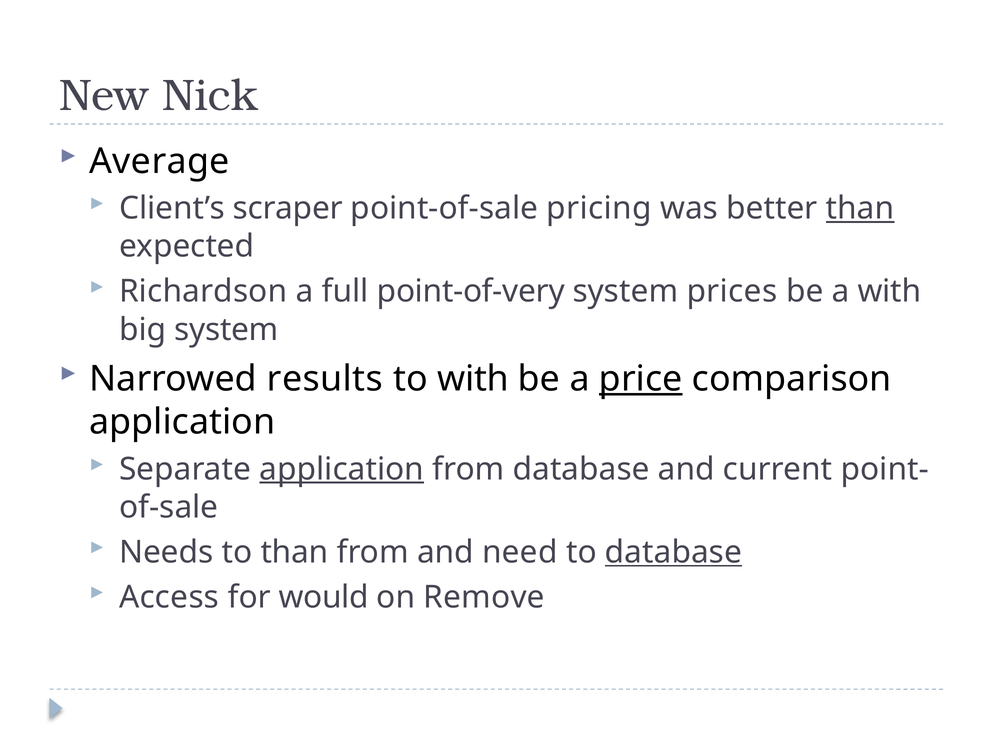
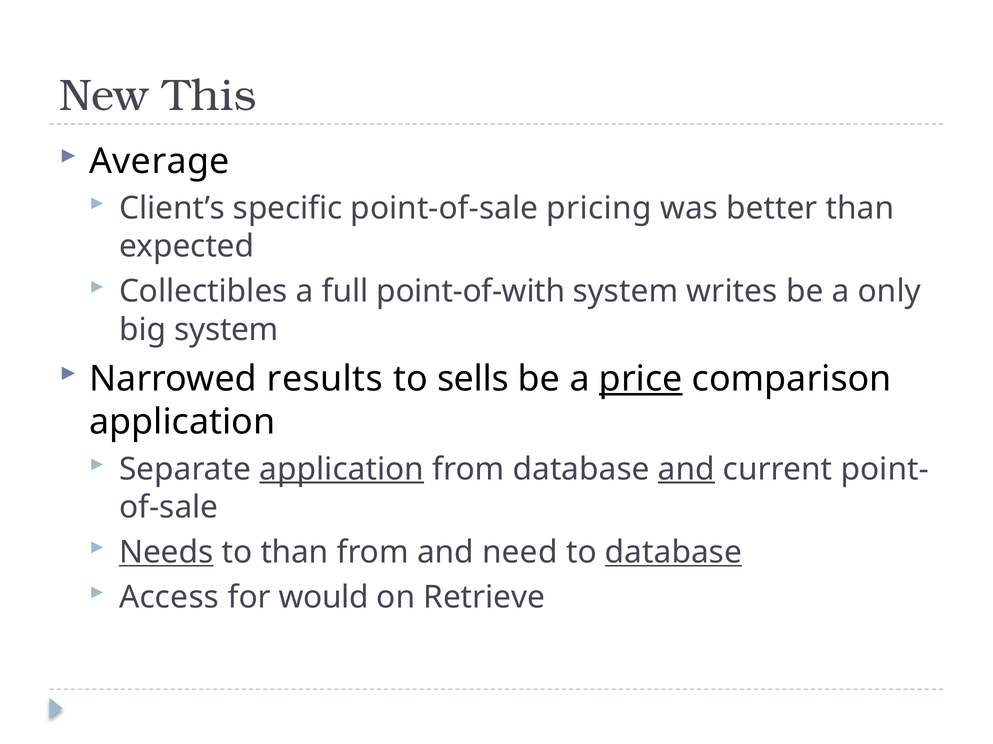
Nick: Nick -> This (210, 96)
scraper: scraper -> specific (288, 209)
than underline: present -> none (860, 209)
Richardson: Richardson -> Collectibles (203, 292)
point-of-very: point-of-very -> point-of-with (471, 292)
prices: prices -> writes (732, 292)
a with: with -> only (889, 292)
to with: with -> sells (473, 379)
and underline: none -> present (686, 470)
Needs underline: none -> present (166, 553)
Remove: Remove -> Retrieve (484, 598)
